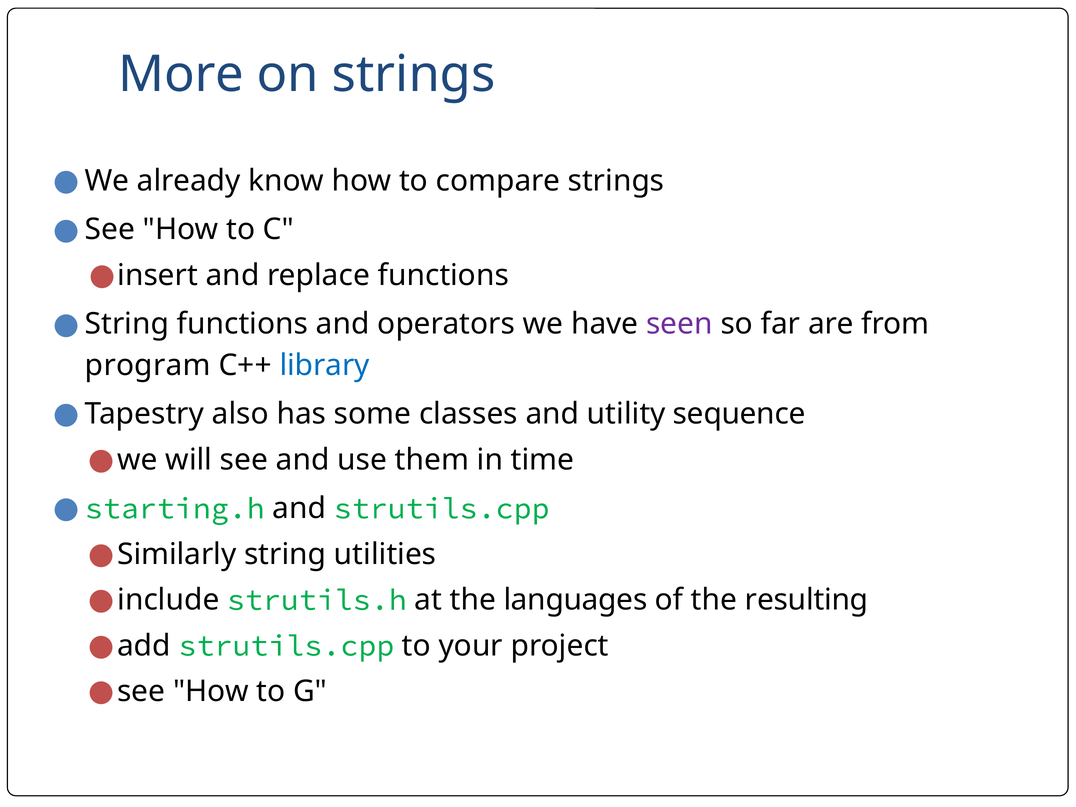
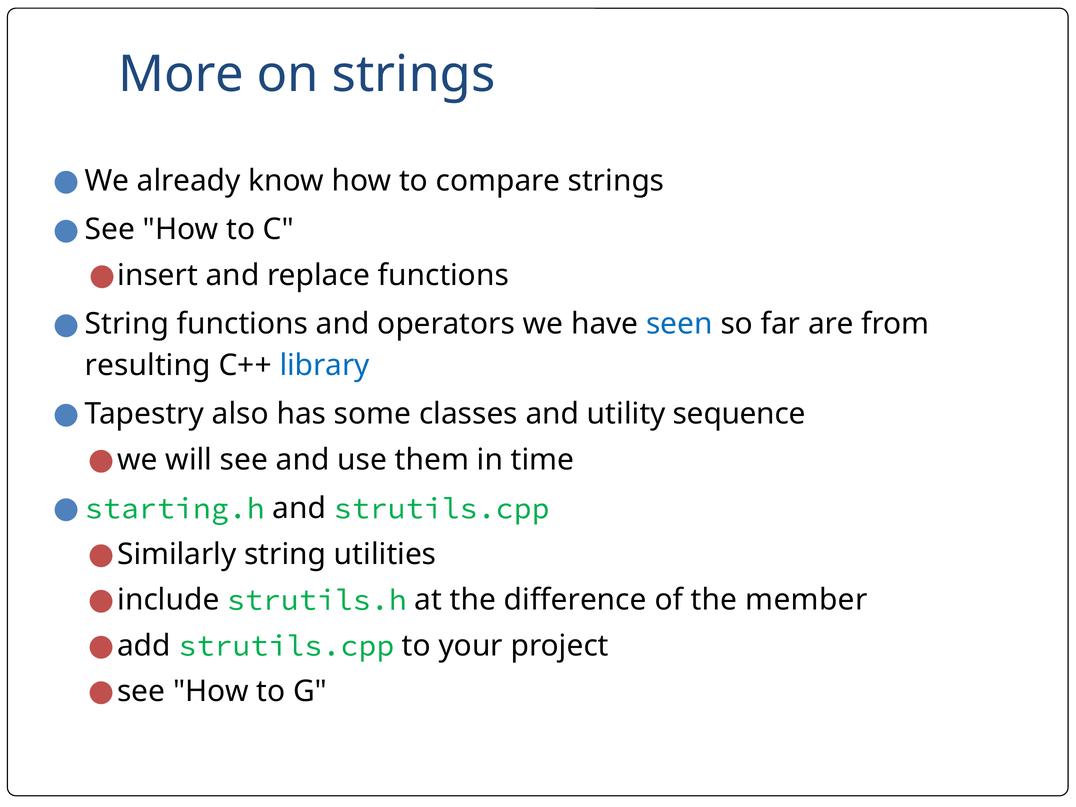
seen colour: purple -> blue (679, 324)
program: program -> resulting (148, 365)
languages: languages -> difference (575, 600)
resulting: resulting -> member (806, 600)
